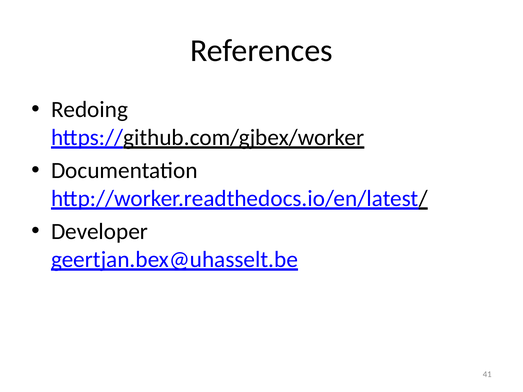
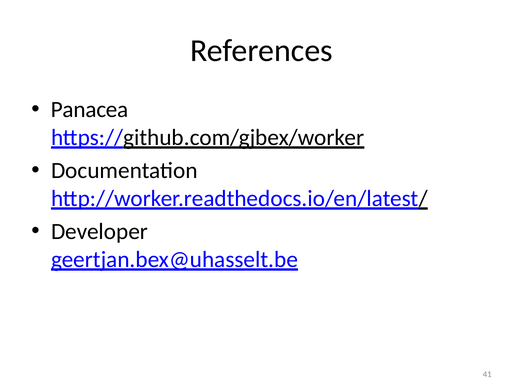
Redoing: Redoing -> Panacea (90, 110)
